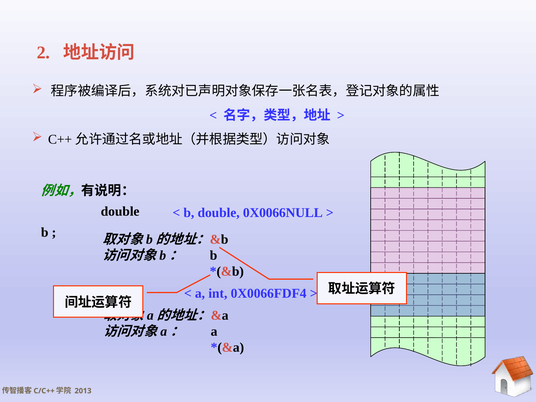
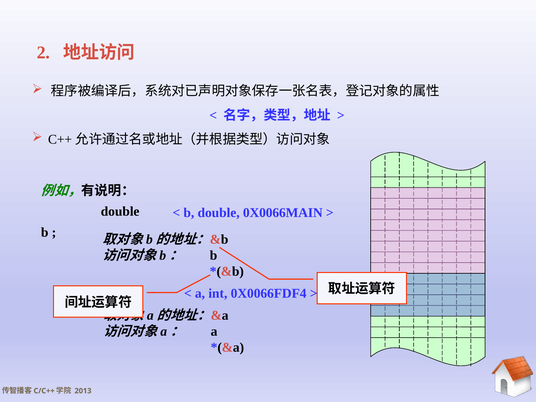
0X0066NULL: 0X0066NULL -> 0X0066MAIN (283, 213)
